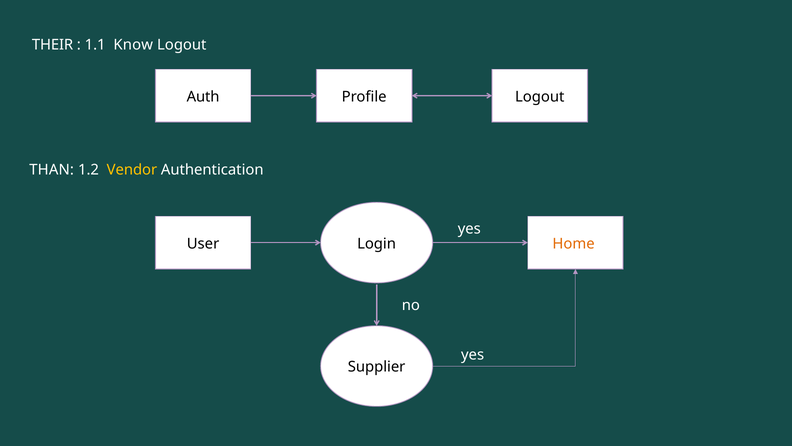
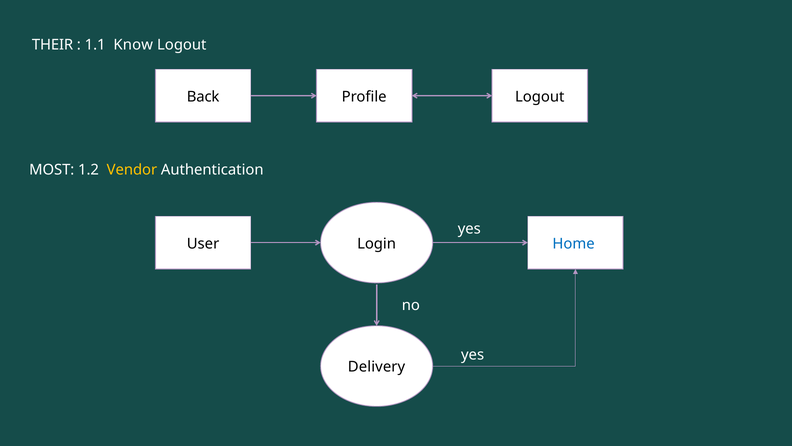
Auth: Auth -> Back (203, 97)
THAN: THAN -> MOST (52, 169)
Home colour: orange -> blue (574, 243)
Supplier: Supplier -> Delivery (377, 367)
